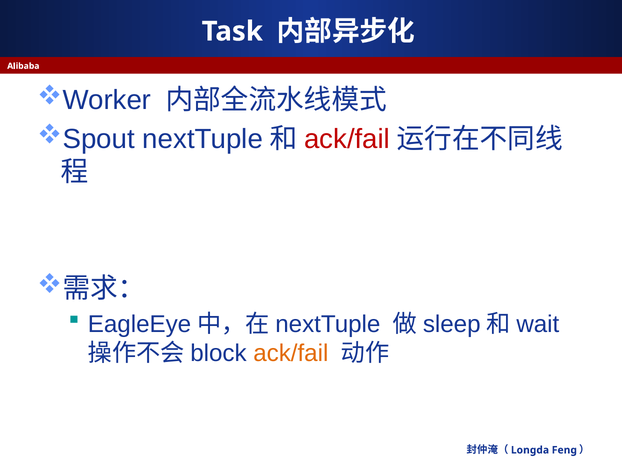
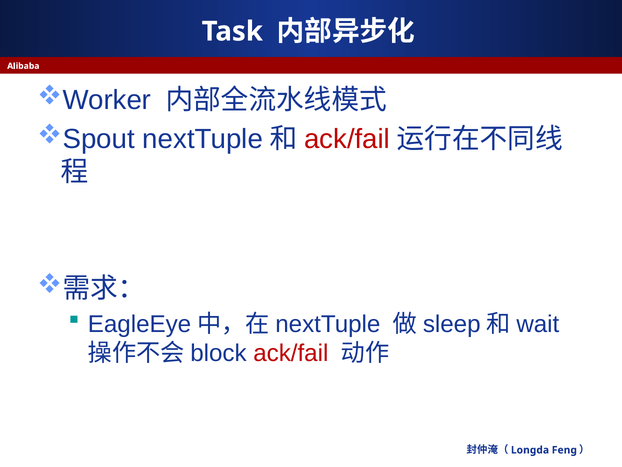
ack/fail colour: orange -> red (291, 353)
